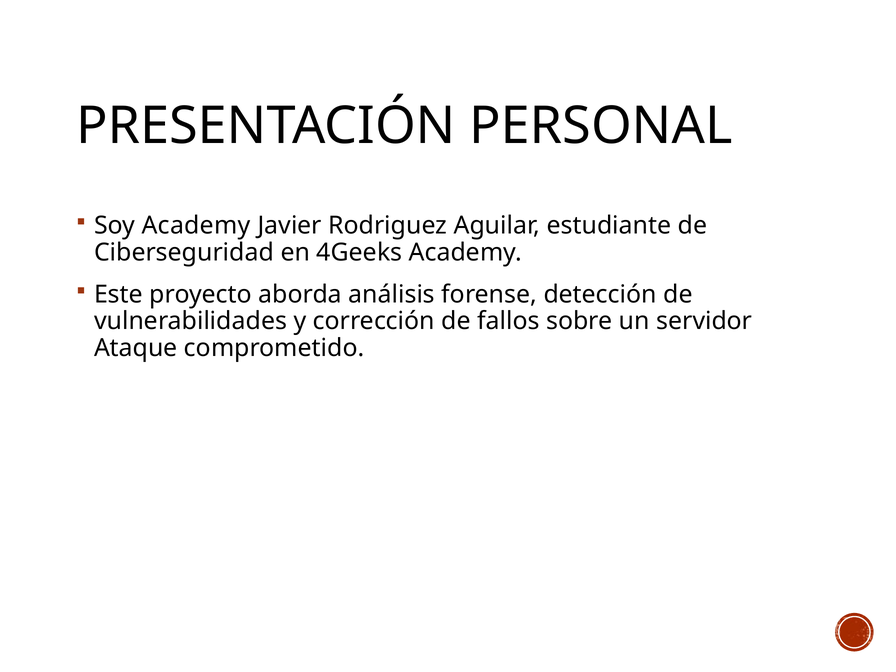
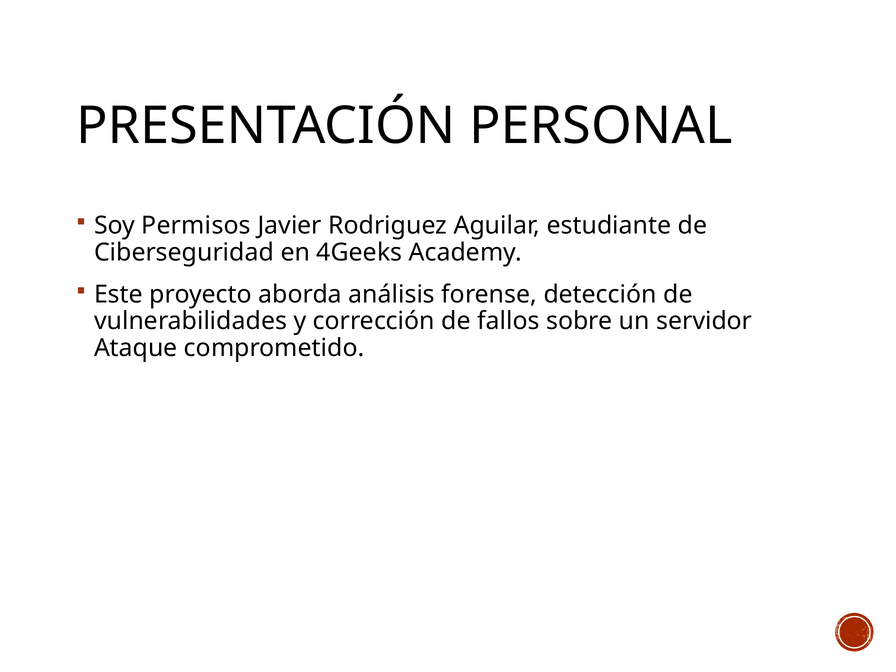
Soy Academy: Academy -> Permisos (196, 226)
